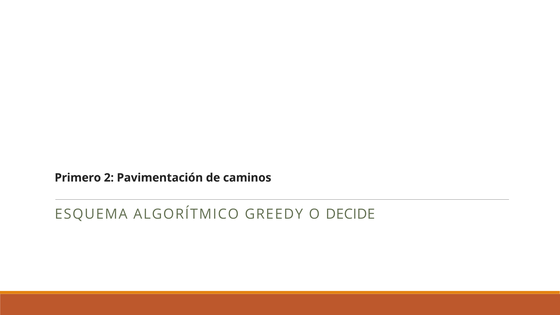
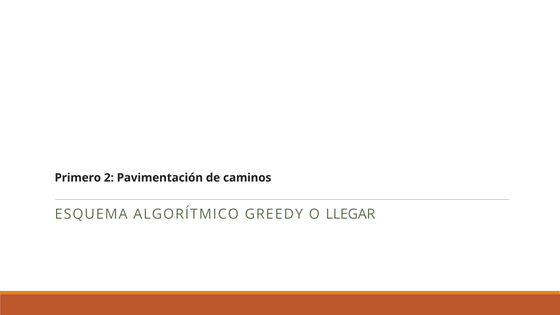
DECIDE: DECIDE -> LLEGAR (350, 214)
